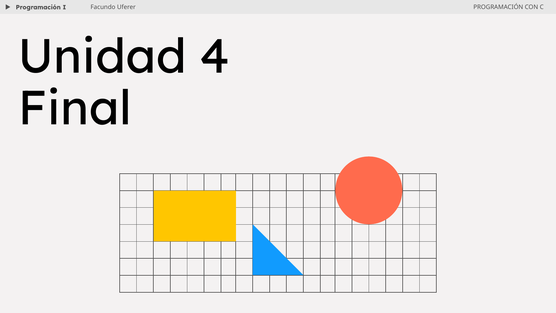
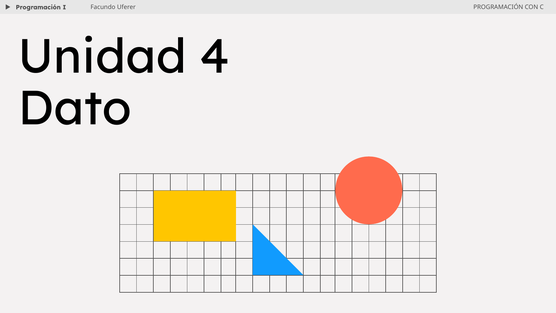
Final: Final -> Dato (75, 109)
